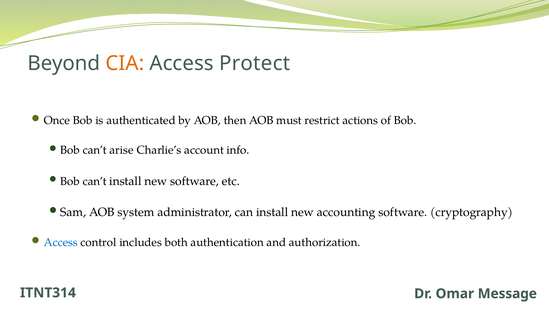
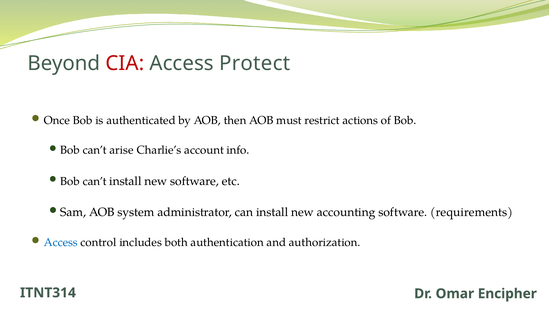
CIA colour: orange -> red (125, 63)
cryptography: cryptography -> requirements (472, 212)
Message: Message -> Encipher (507, 293)
